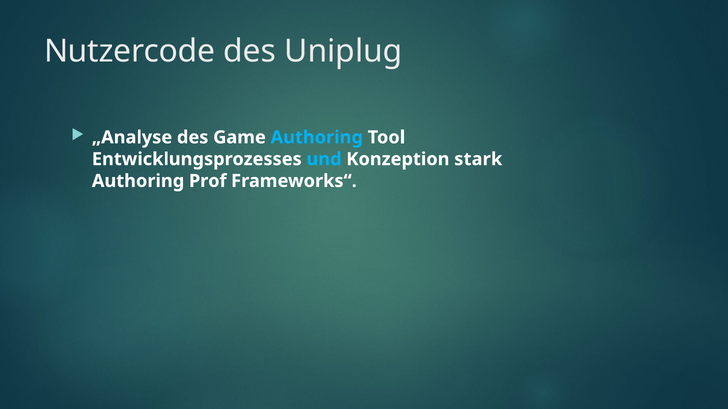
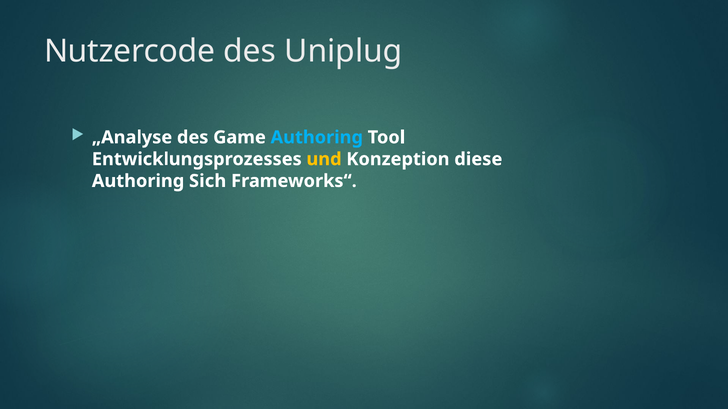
und colour: light blue -> yellow (324, 159)
stark: stark -> diese (478, 159)
Prof: Prof -> Sich (208, 181)
